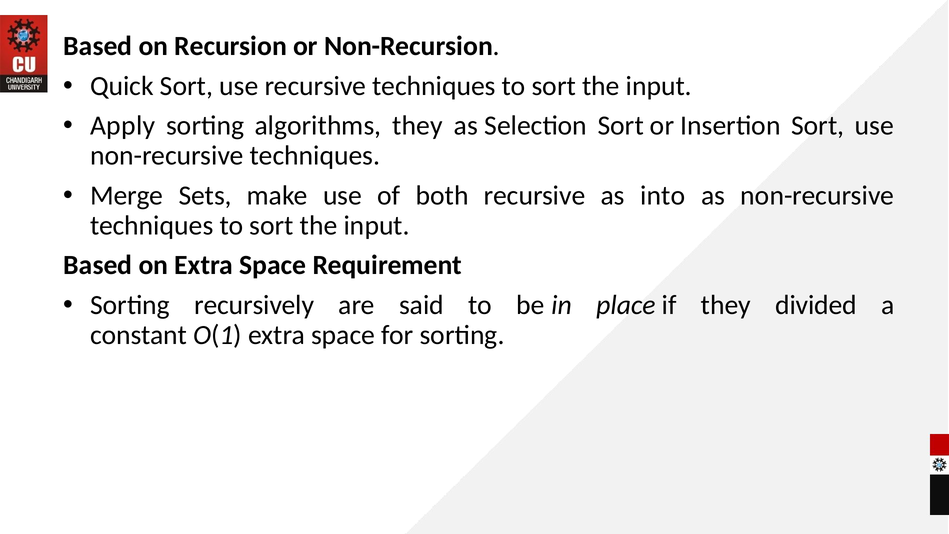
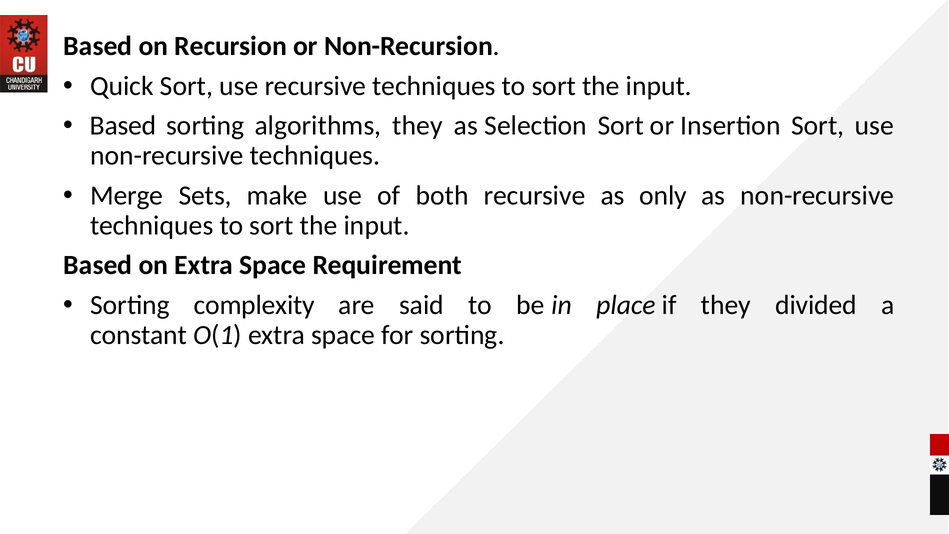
Apply: Apply -> Based (123, 126)
into: into -> only (663, 195)
recursively: recursively -> complexity (254, 305)
